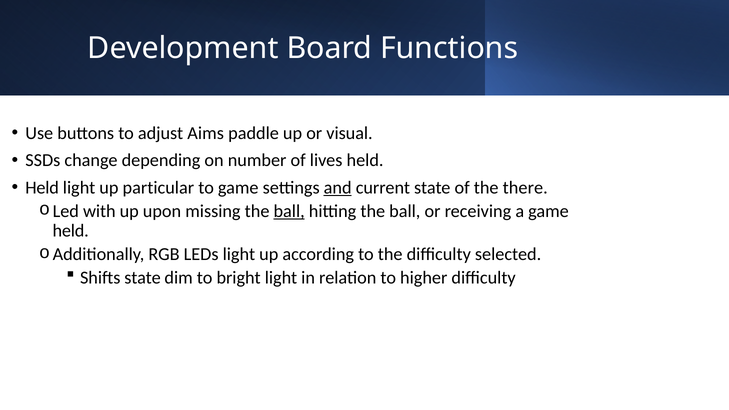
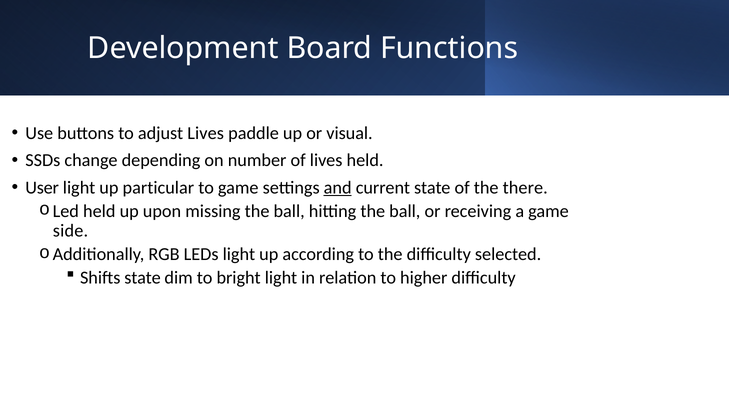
adjust Aims: Aims -> Lives (206, 133)
Held: Held -> User (42, 188)
Led with: with -> held (99, 211)
ball underline: present -> none (289, 211)
held: held -> side (70, 231)
